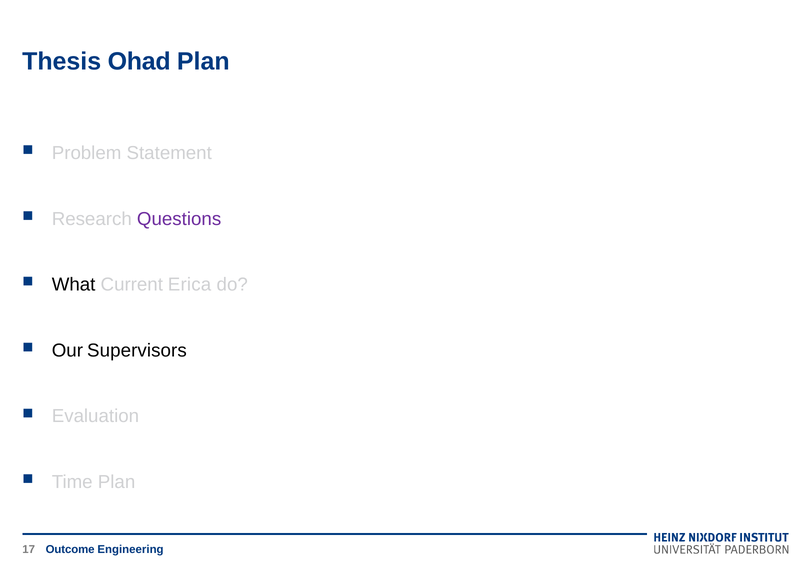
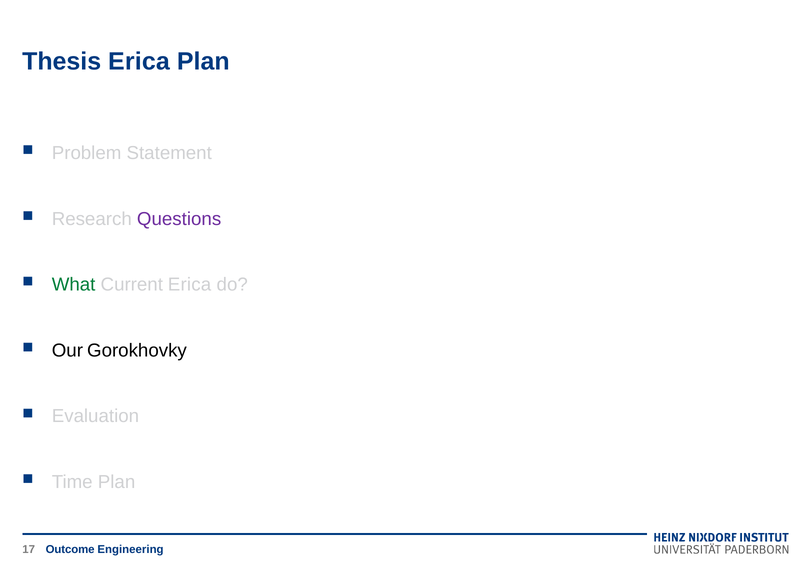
Thesis Ohad: Ohad -> Erica (139, 61)
What colour: black -> green (74, 284)
Supervisors: Supervisors -> Gorokhovky (137, 350)
